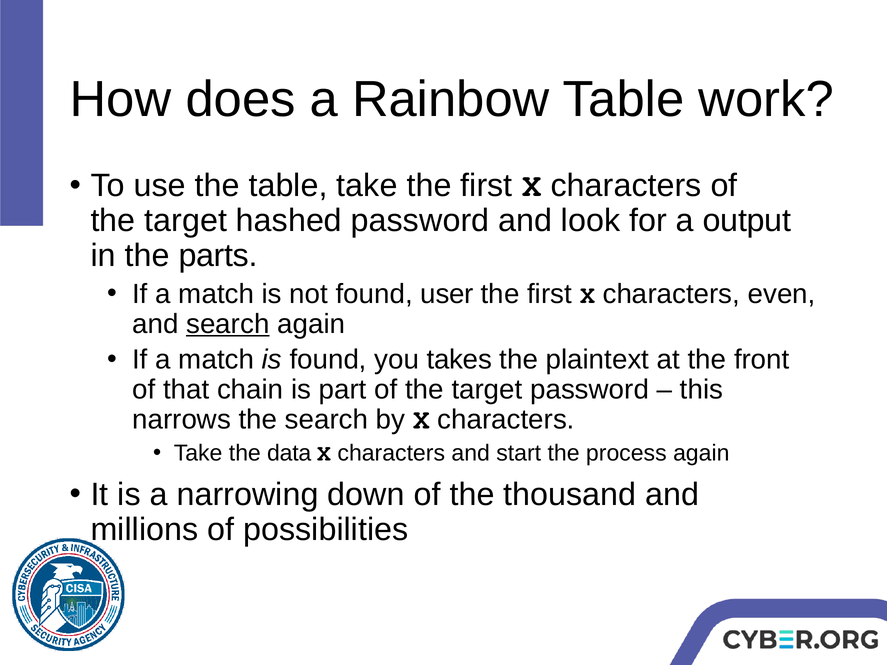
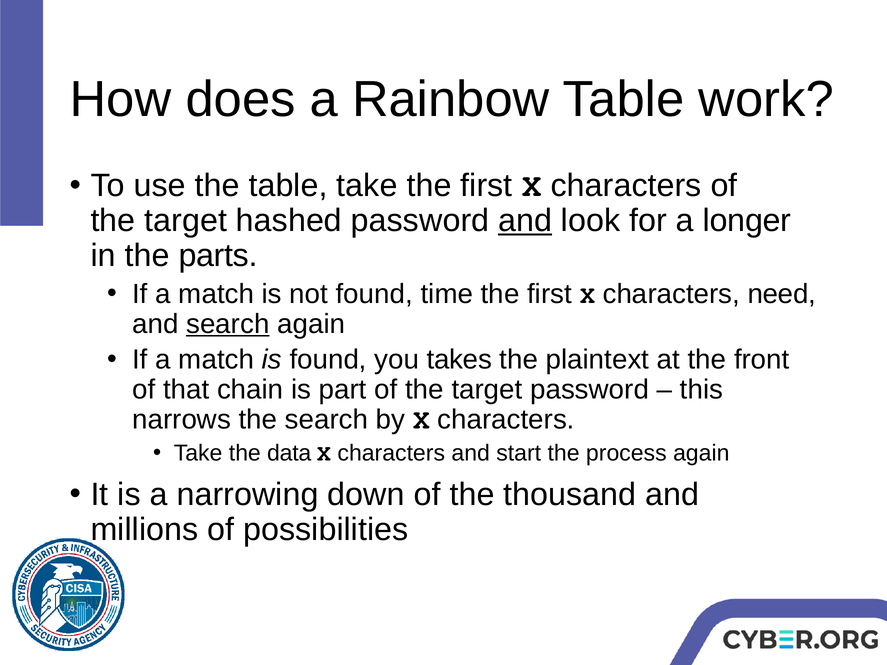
and underline: none -> present (525, 221)
output: output -> longer (747, 221)
user: user -> time (447, 294)
even: even -> need (782, 294)
